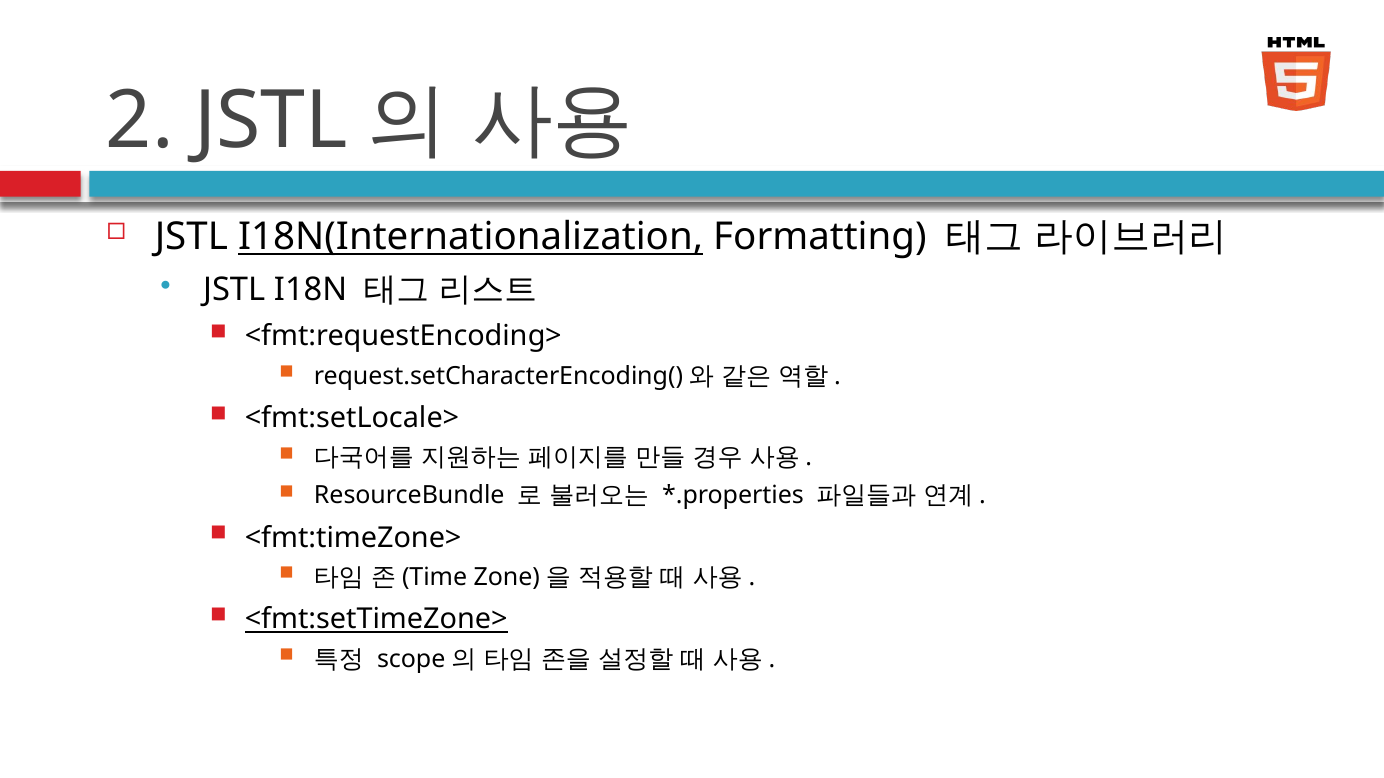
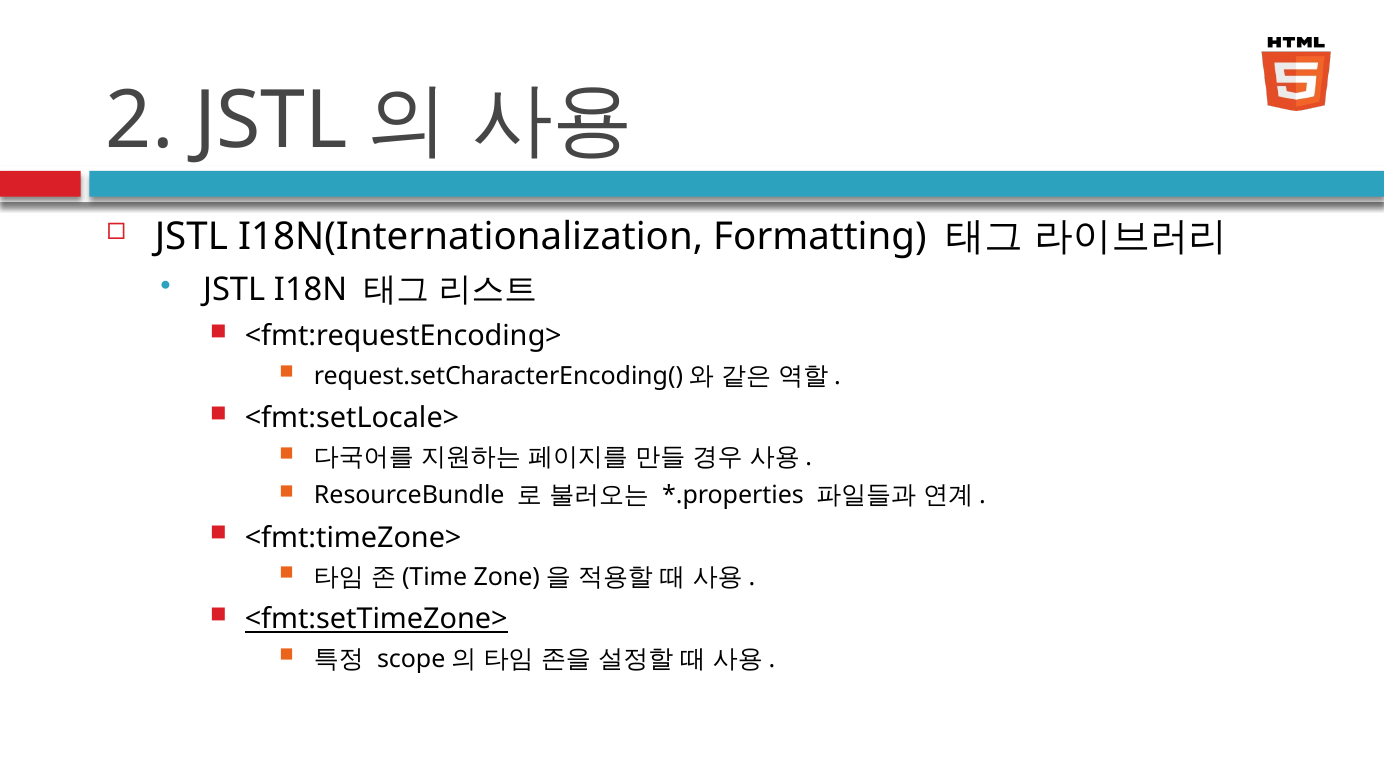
I18N(Internationalization underline: present -> none (471, 237)
